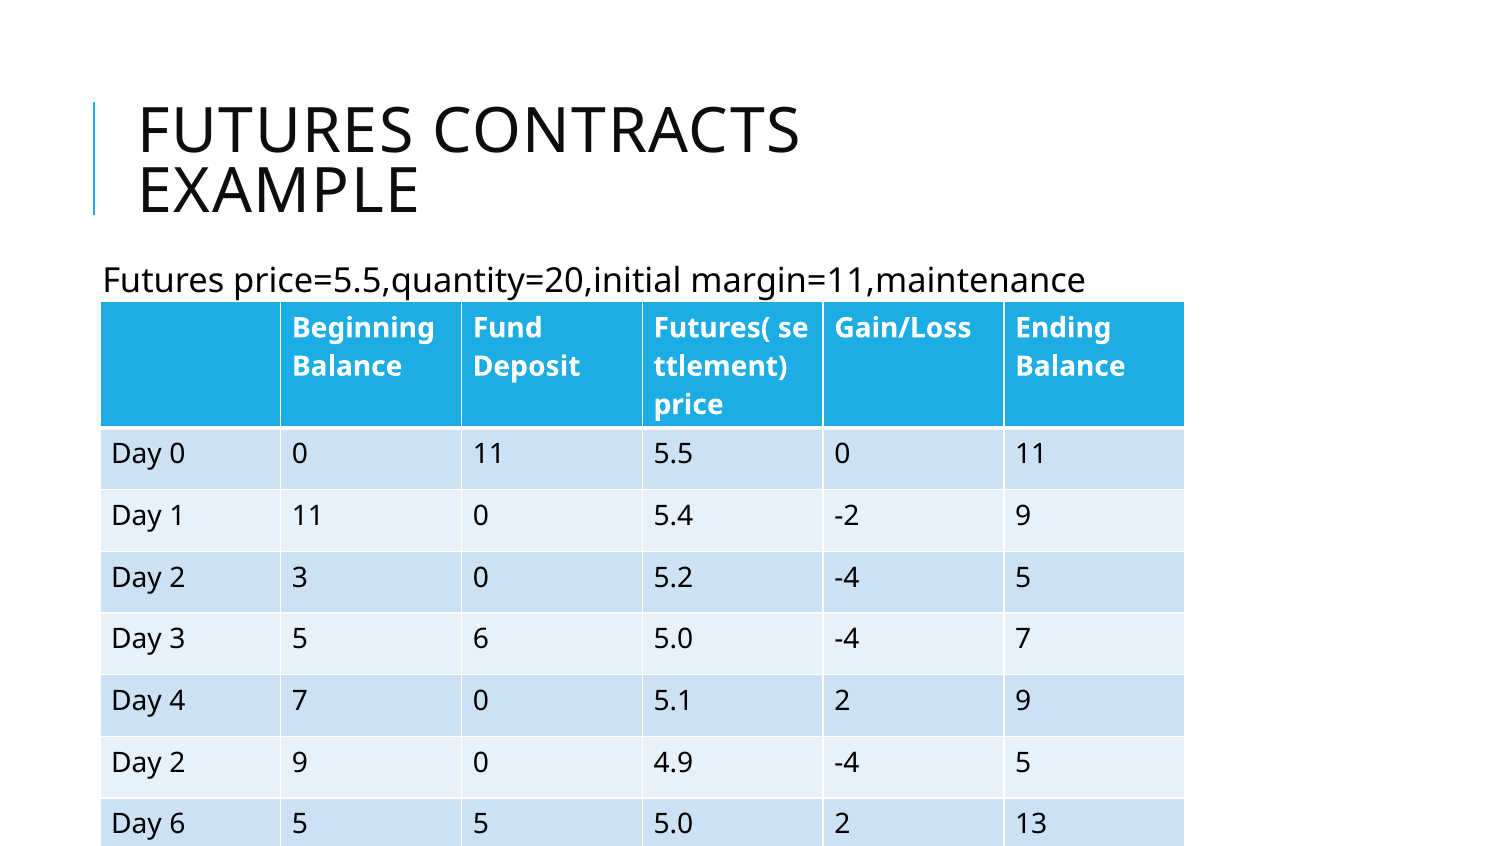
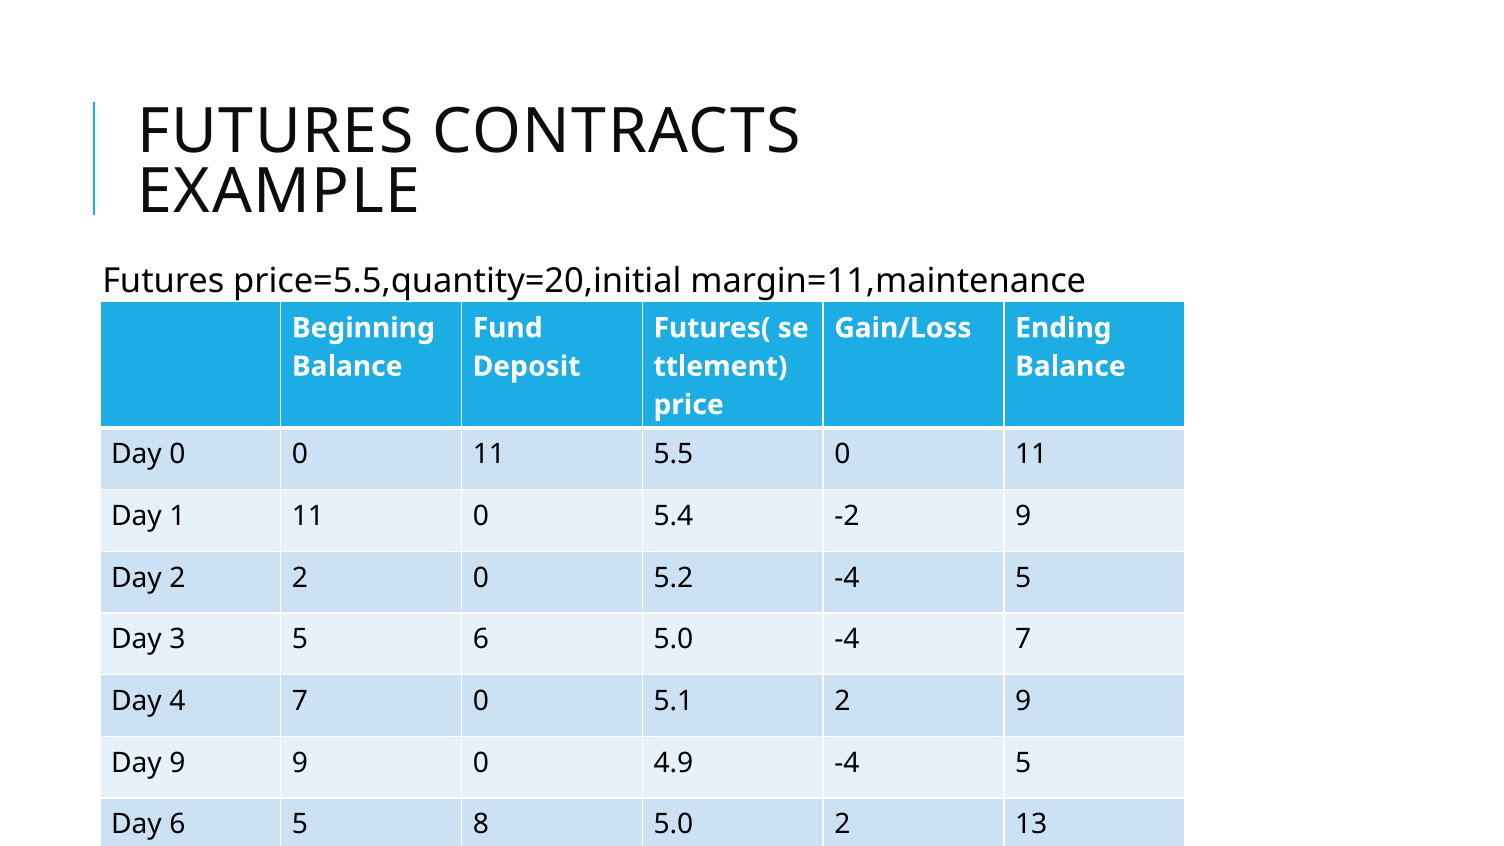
2 3: 3 -> 2 (300, 578)
2: 2 -> 9 (177, 763)
5 5: 5 -> 8 (481, 824)
